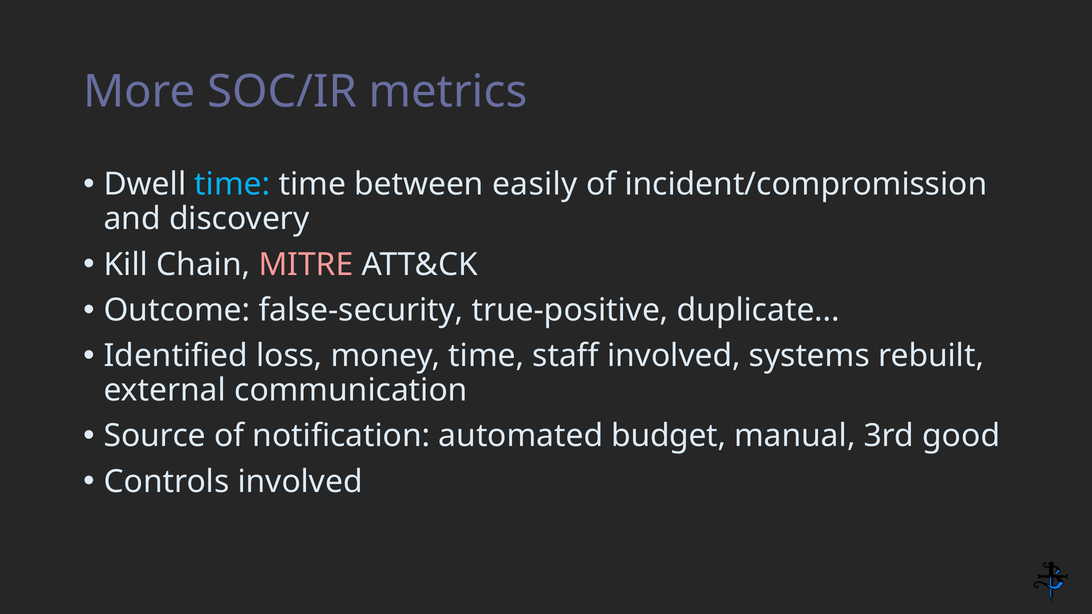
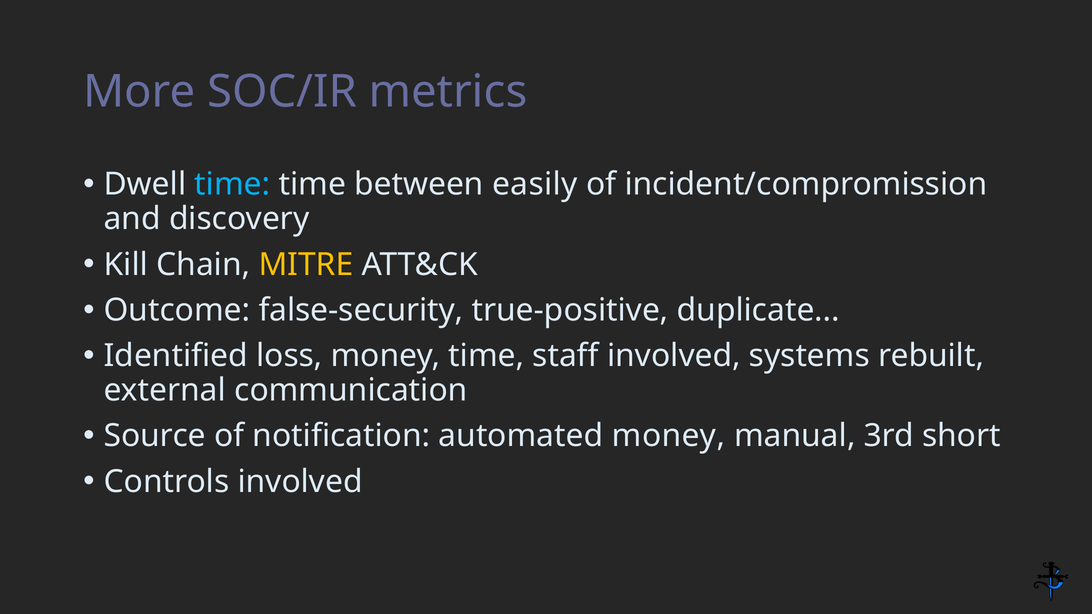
MITRE colour: pink -> yellow (306, 265)
automated budget: budget -> money (669, 436)
good: good -> short (961, 436)
